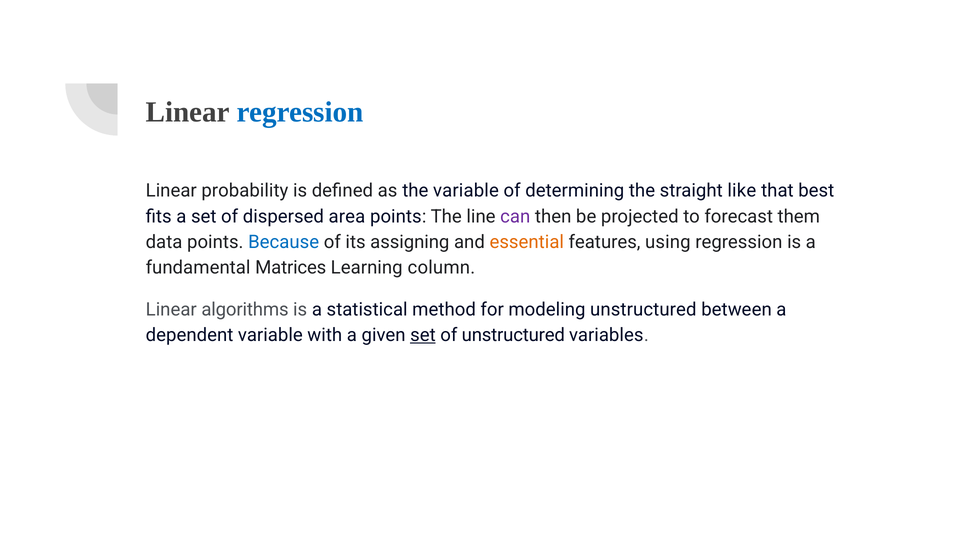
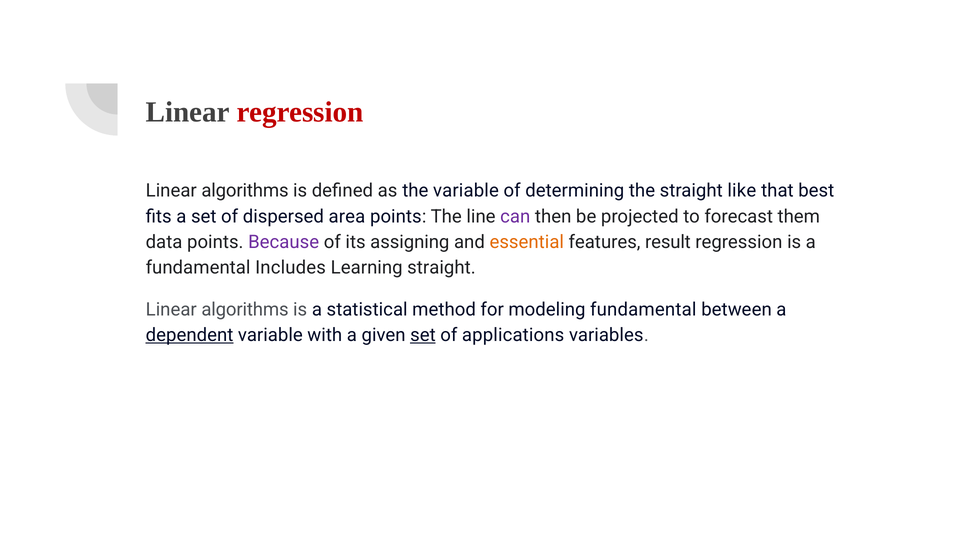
regression colour: blue -> red (300, 112)
probability: probability -> algorithms (245, 191)
Because colour: blue -> purple (284, 242)
using: using -> result (668, 242)
Matrices: Matrices -> Includes (291, 268)
Learning column: column -> straight (441, 268)
modeling unstructured: unstructured -> fundamental (643, 310)
dependent underline: none -> present (190, 335)
of unstructured: unstructured -> applications (513, 335)
